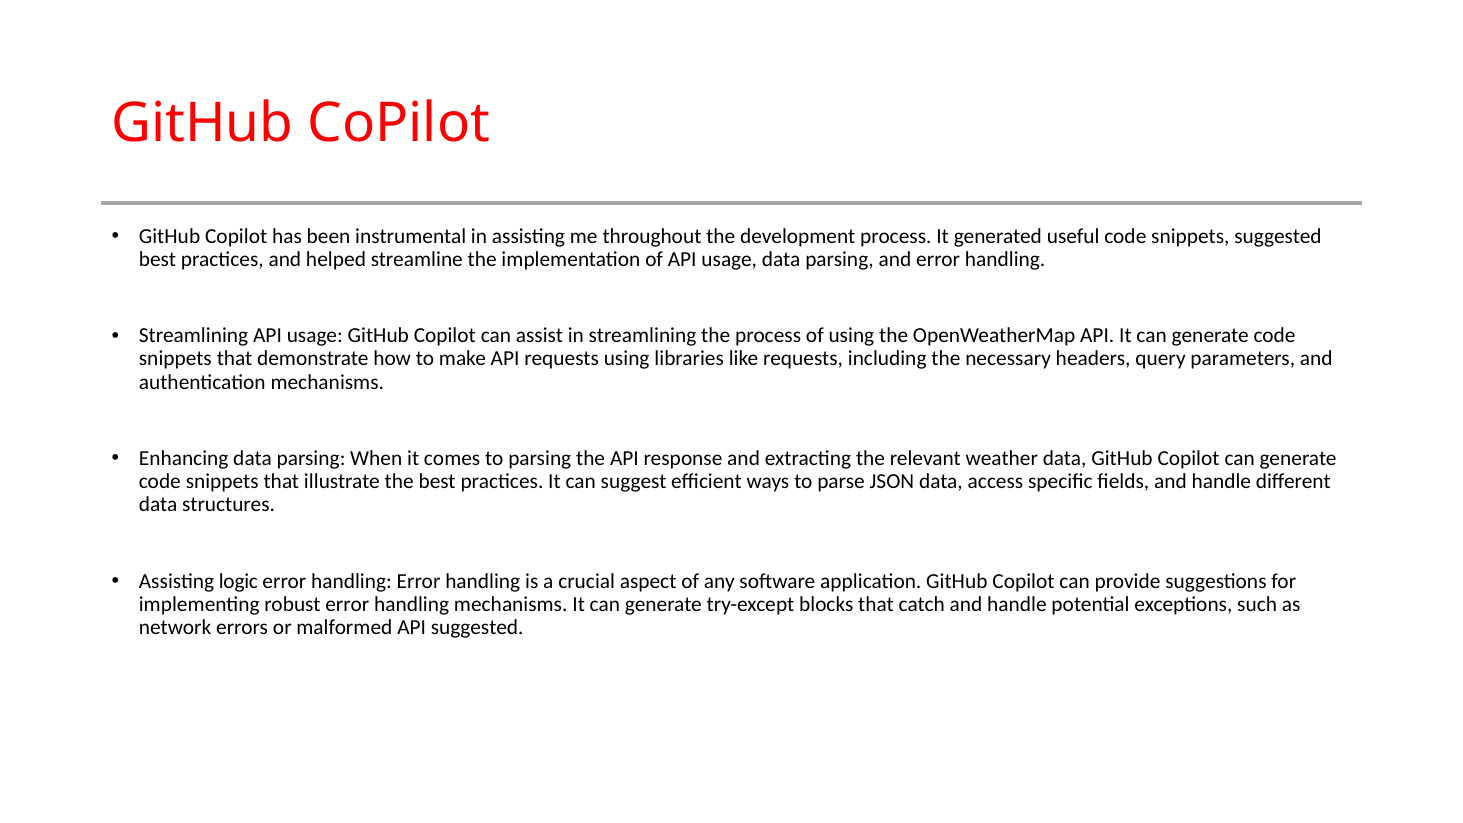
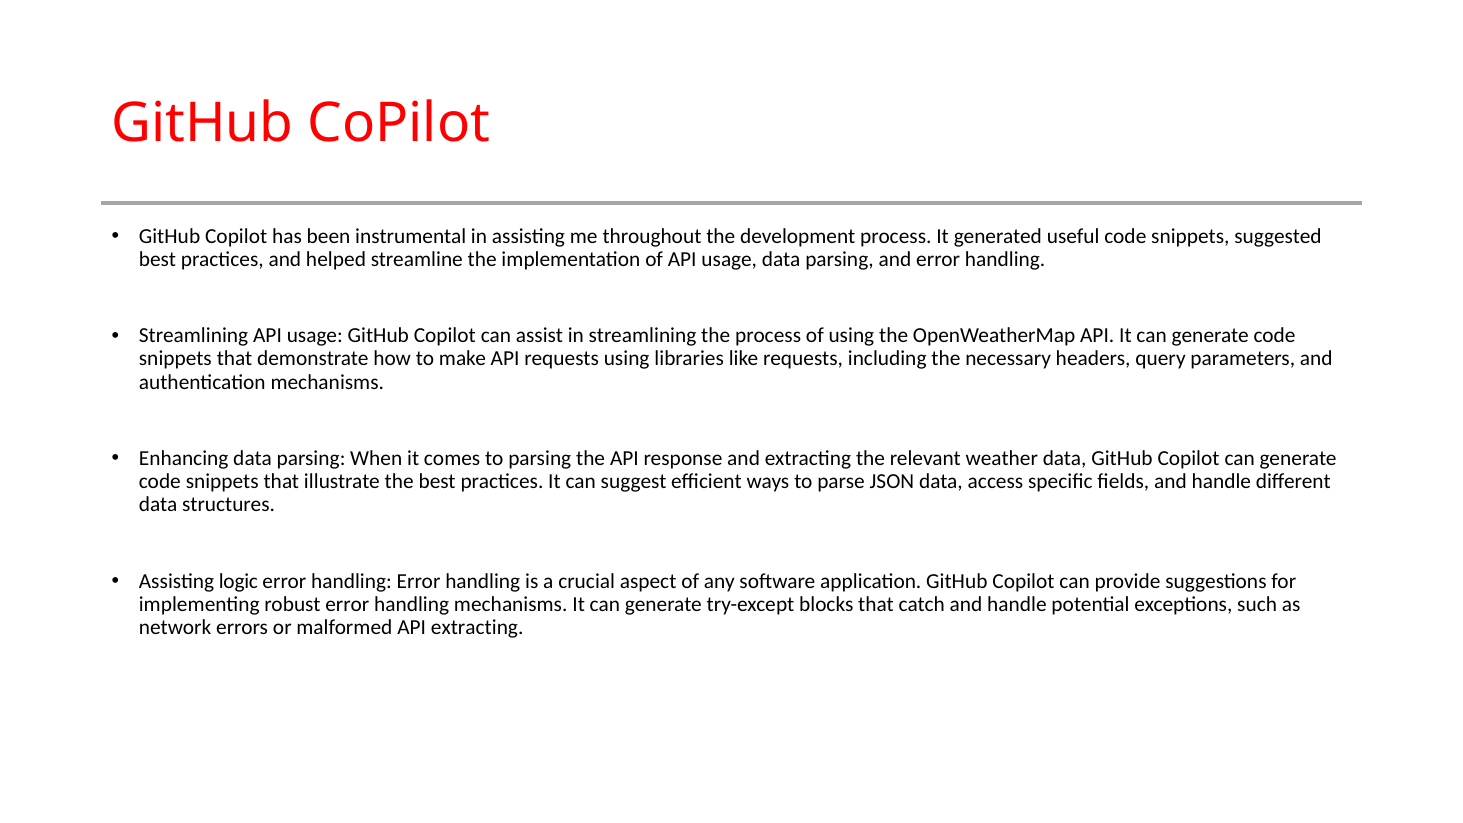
API suggested: suggested -> extracting (477, 628)
